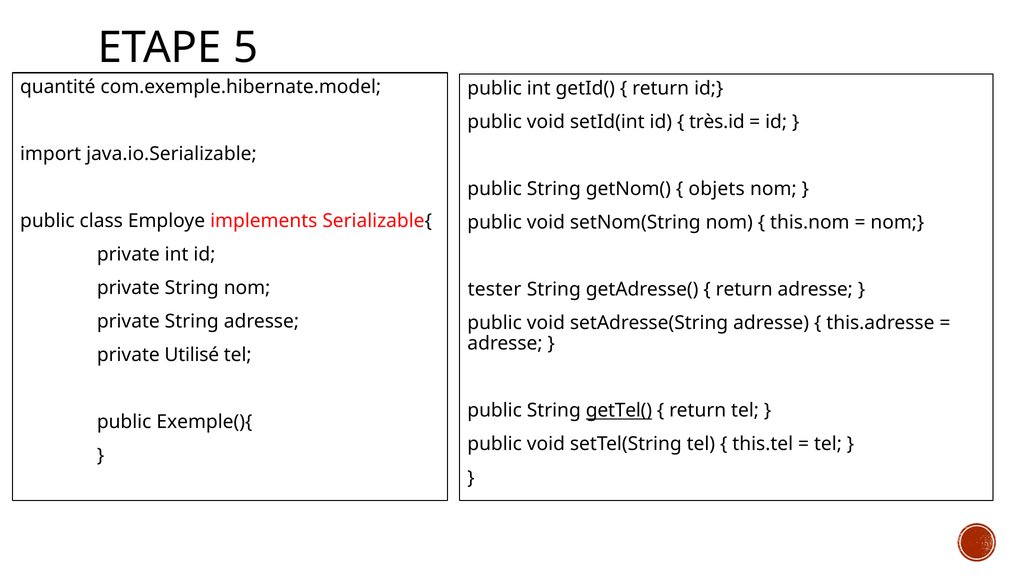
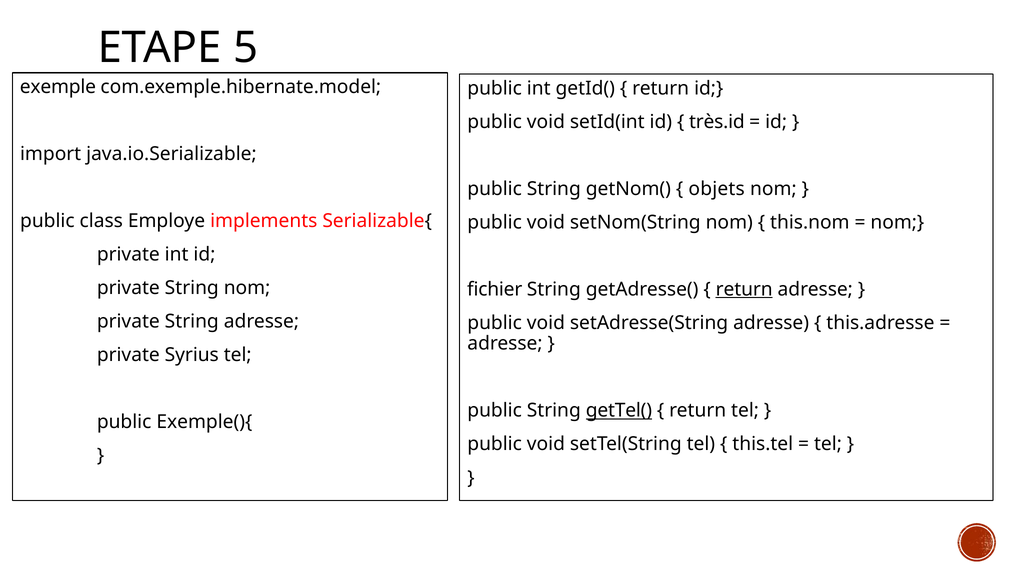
quantité: quantité -> exemple (58, 87)
tester: tester -> fichier (495, 289)
return underline: none -> present (744, 289)
Utilisé: Utilisé -> Syrius (192, 355)
